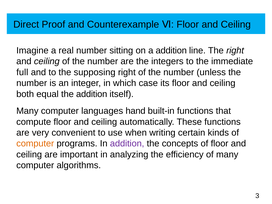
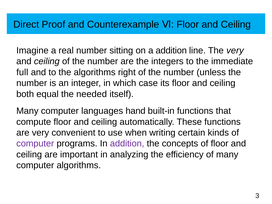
The right: right -> very (235, 51)
the supposing: supposing -> algorithms (95, 72)
the addition: addition -> needed (92, 94)
computer colour: orange -> purple (35, 144)
